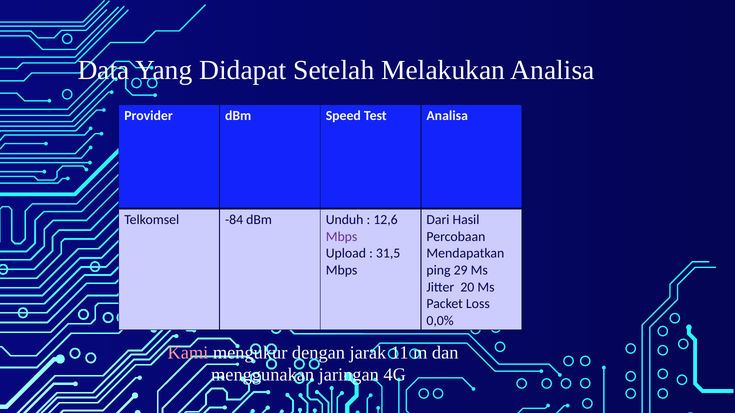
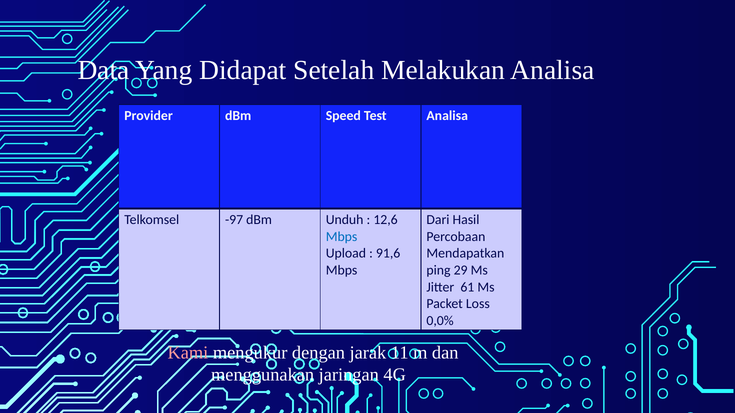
-84: -84 -> -97 (234, 220)
Mbps colour: purple -> blue (342, 237)
31,5: 31,5 -> 91,6 (388, 254)
20: 20 -> 61 (467, 287)
